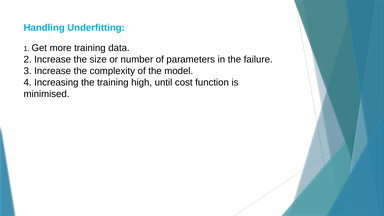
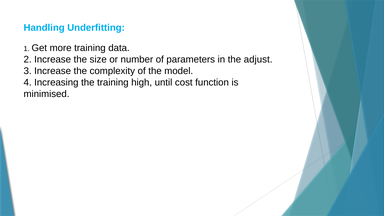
failure: failure -> adjust (258, 59)
